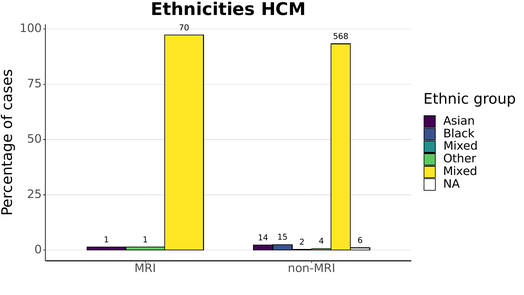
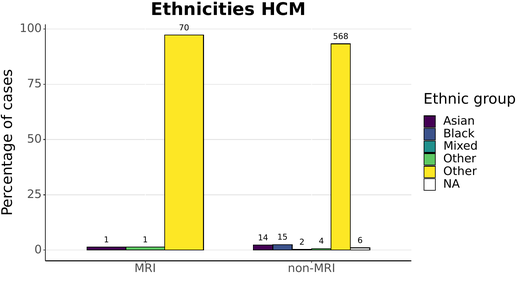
Mixed: Mixed -> Other (460, 171)
